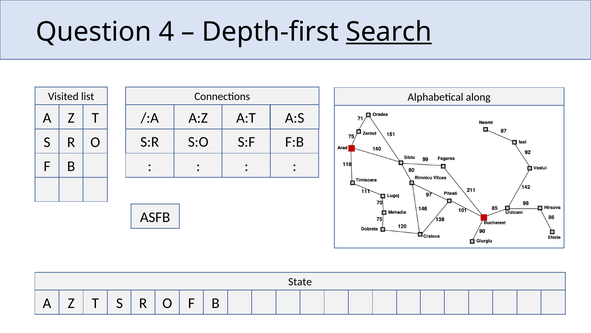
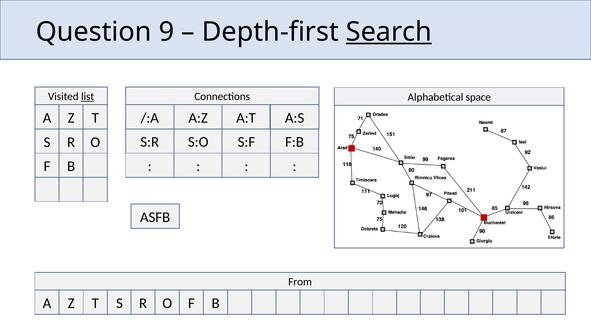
4: 4 -> 9 (166, 32)
list underline: none -> present (88, 96)
along: along -> space (478, 97)
State: State -> From (300, 281)
